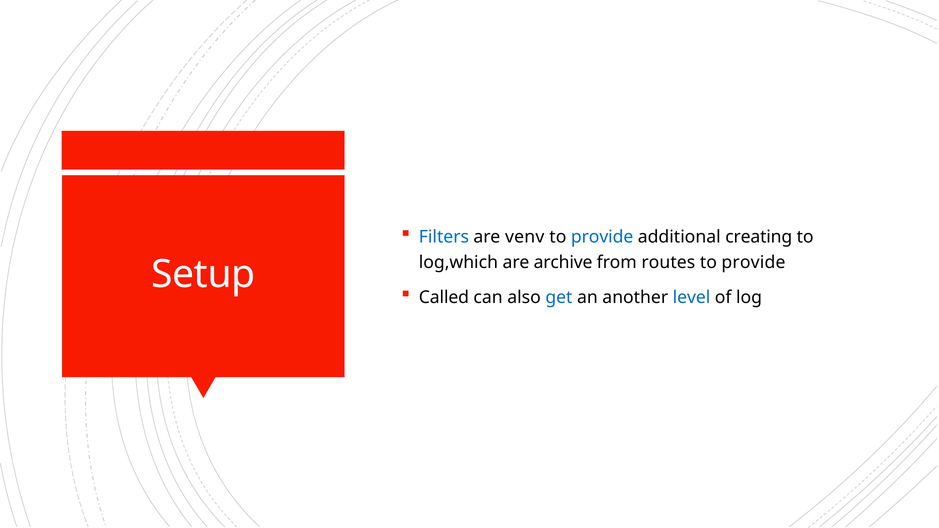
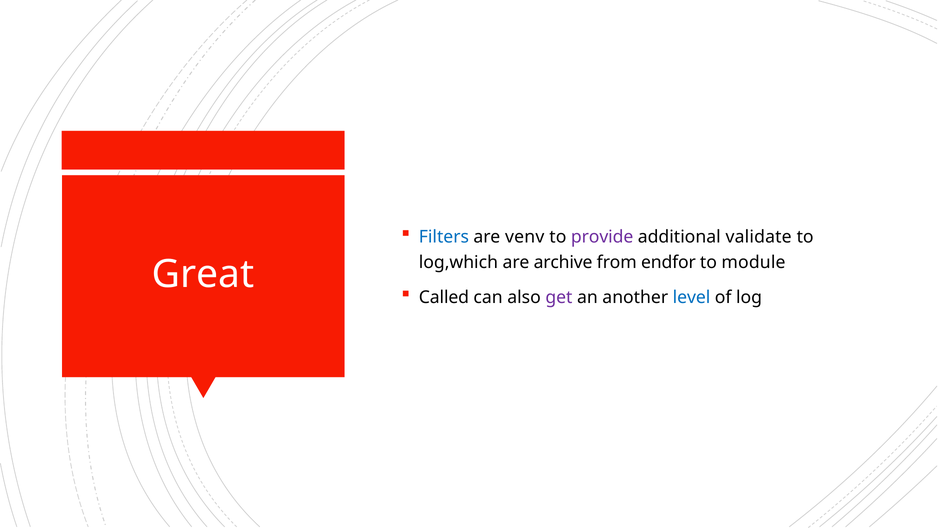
provide colour: blue -> purple (602, 237)
creating: creating -> validate (759, 237)
routes: routes -> endfor (668, 262)
provide: provide -> module (753, 262)
Setup: Setup -> Great (203, 275)
get colour: blue -> purple (559, 298)
